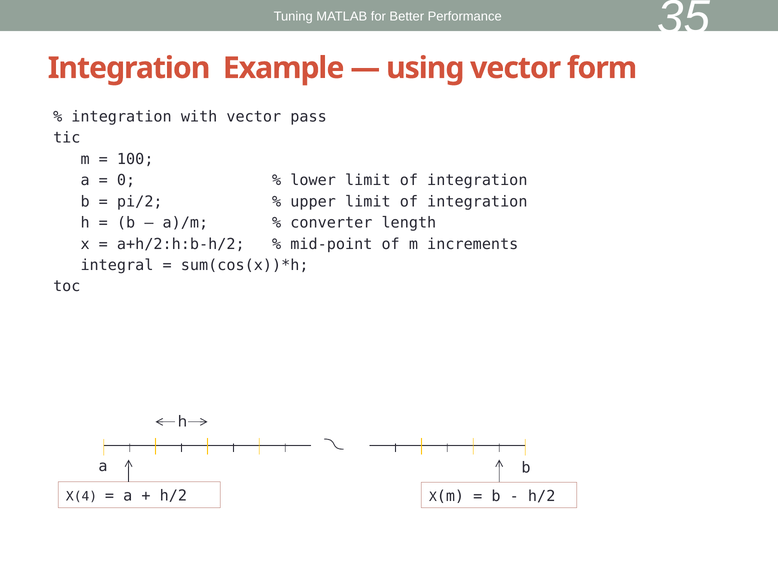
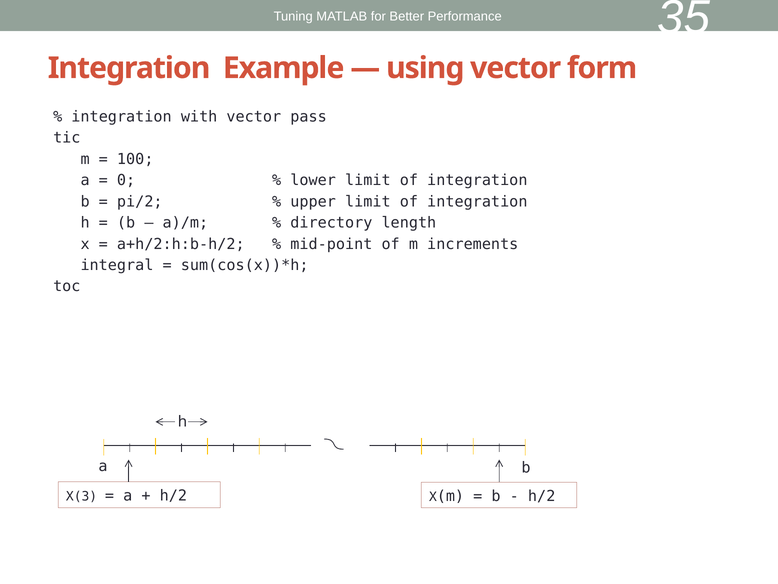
converter: converter -> directory (331, 223)
X(4: X(4 -> X(3 (82, 496)
